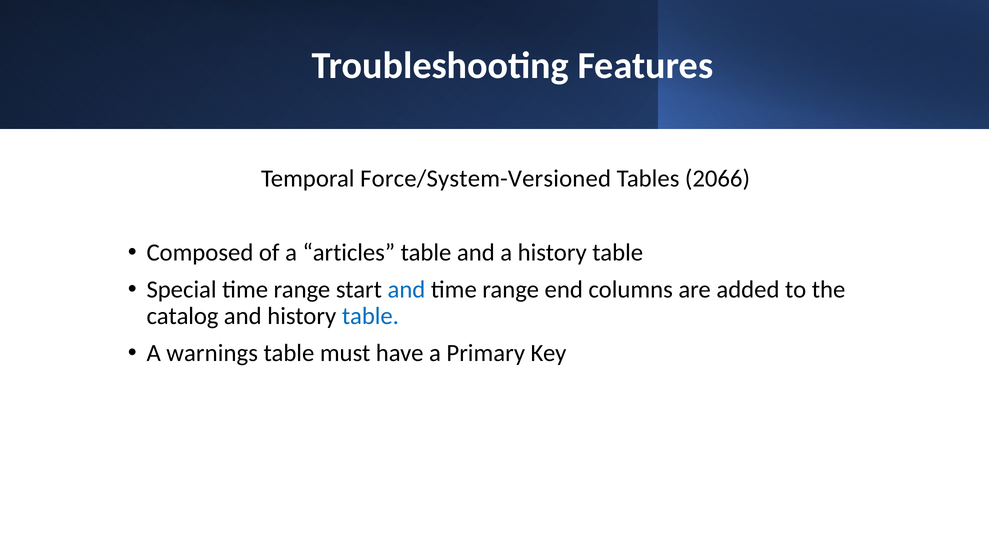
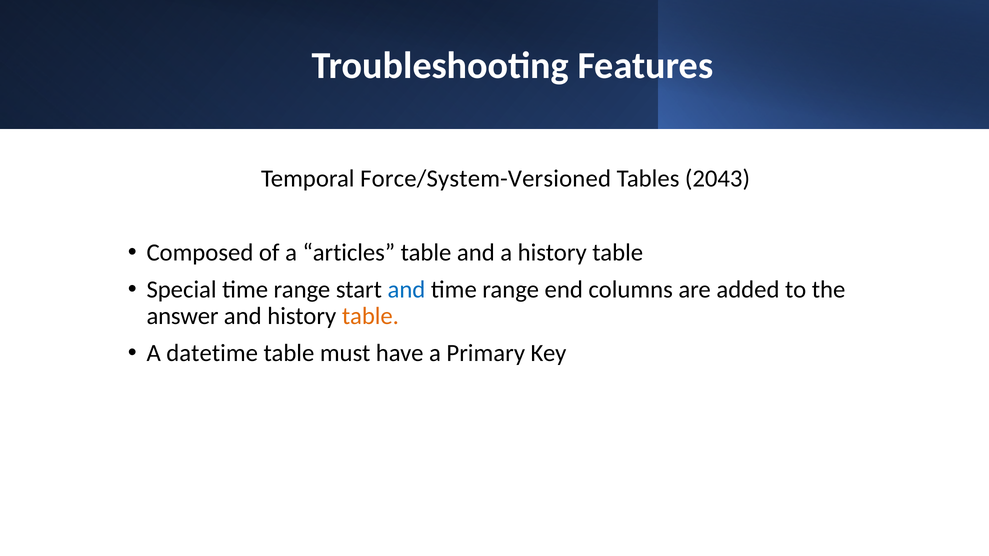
2066: 2066 -> 2043 (717, 179)
catalog: catalog -> answer (183, 316)
table colour: blue -> orange (370, 316)
warnings: warnings -> datetime (212, 353)
